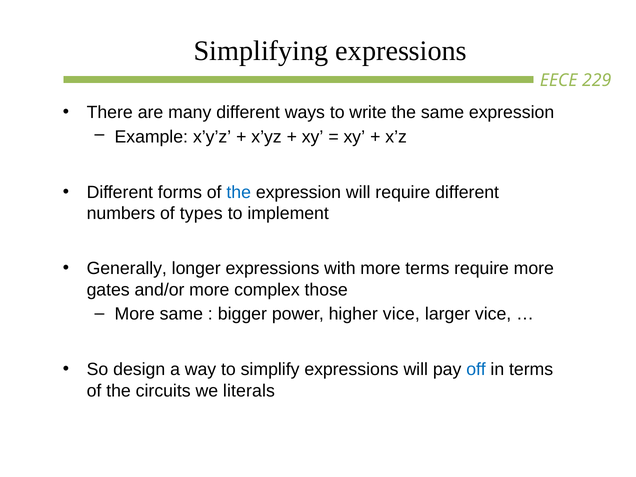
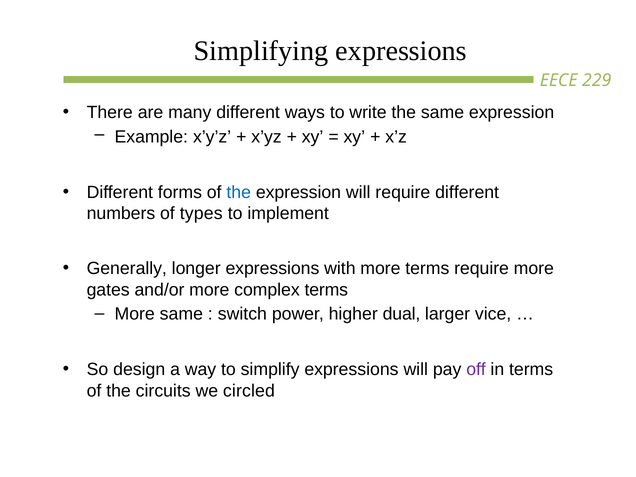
complex those: those -> terms (326, 290)
bigger: bigger -> switch (242, 314)
higher vice: vice -> dual (402, 314)
off colour: blue -> purple (476, 370)
literals: literals -> circled (249, 391)
